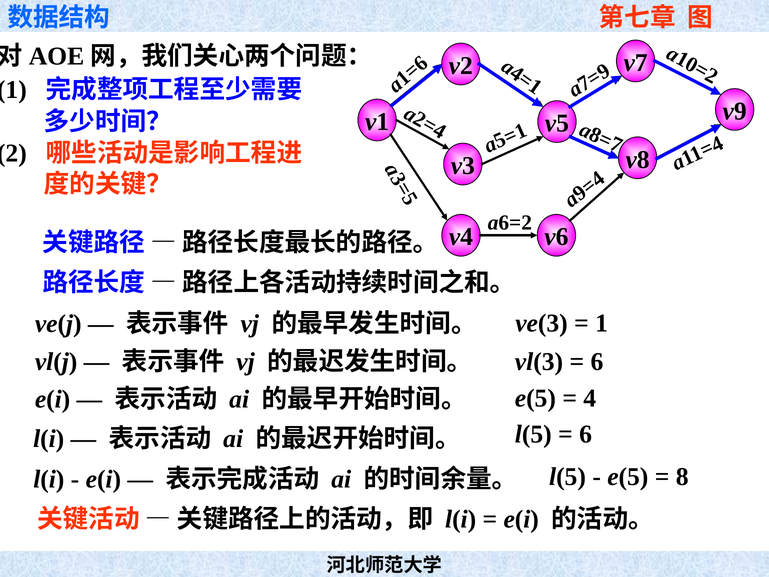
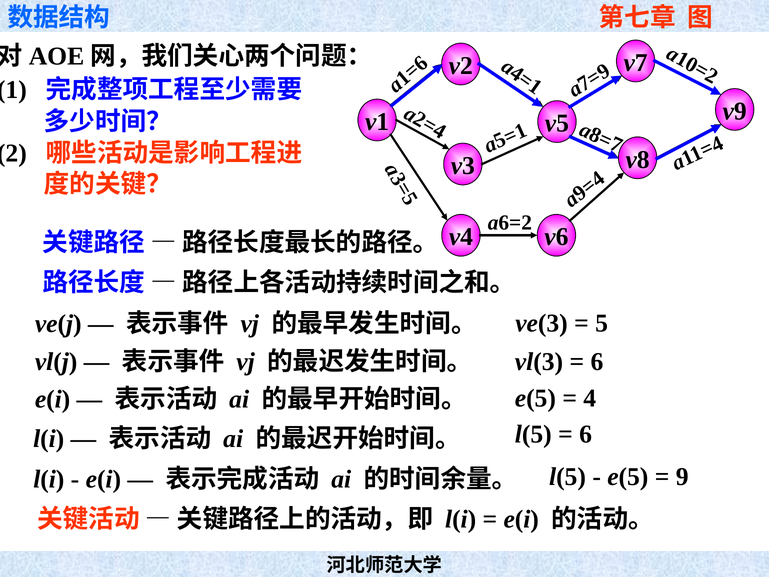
1: 1 -> 5 (602, 323)
8: 8 -> 9 (682, 477)
